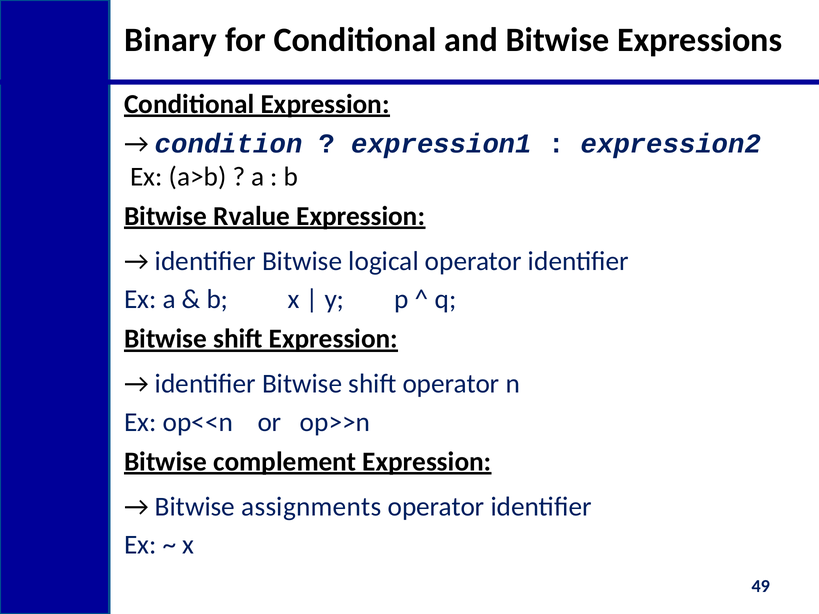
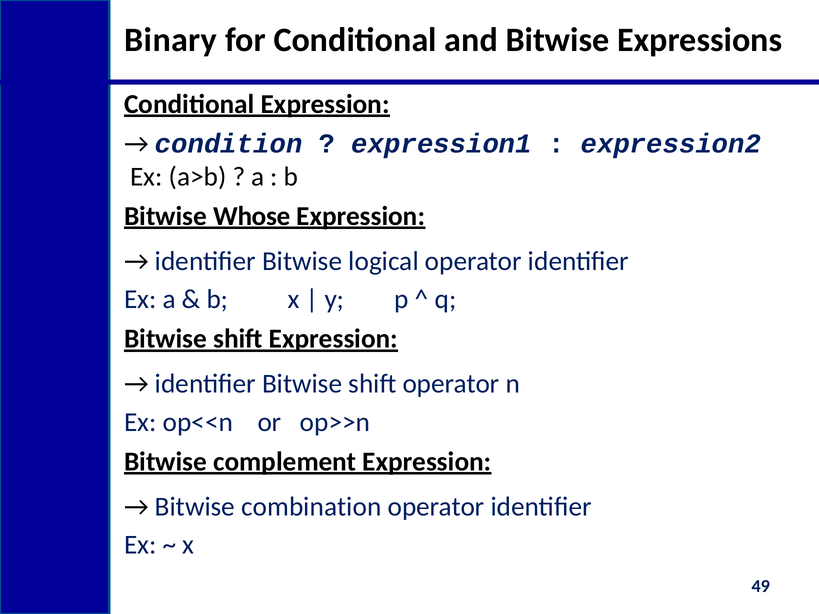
Rvalue: Rvalue -> Whose (252, 216)
assignments: assignments -> combination (311, 507)
